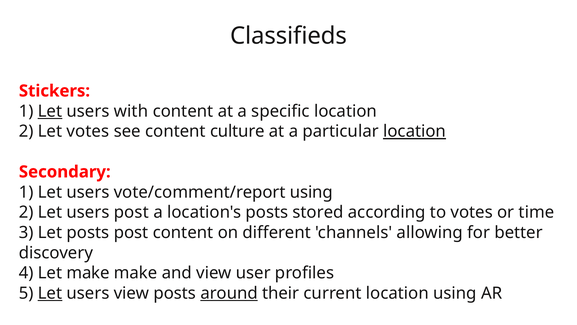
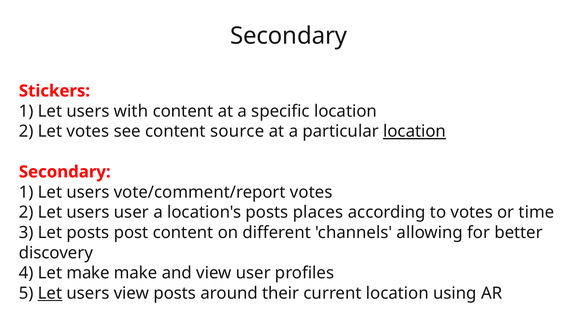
Classifieds: Classifieds -> Secondary (289, 36)
Let underline: present -> none (50, 111)
culture: culture -> source (237, 131)
vote/comment/report using: using -> votes (311, 192)
users post: post -> user (131, 212)
stored: stored -> places (318, 212)
around underline: present -> none (229, 293)
